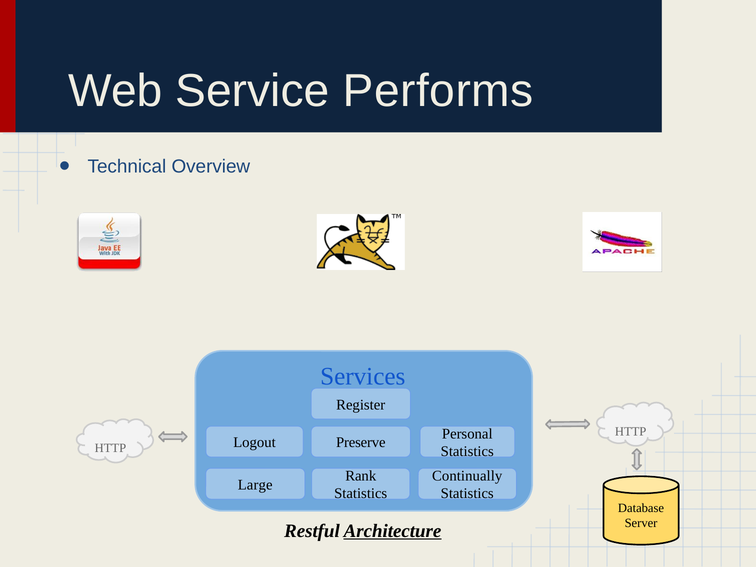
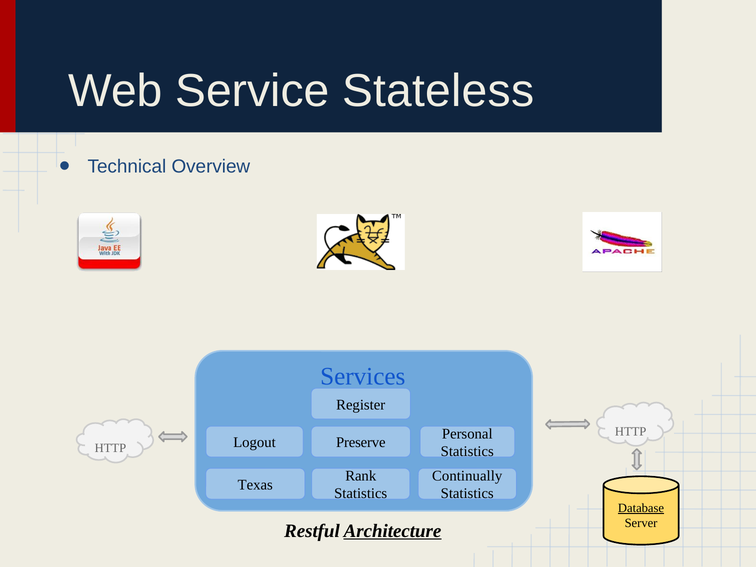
Performs: Performs -> Stateless (438, 91)
Large: Large -> Texas (255, 485)
Database underline: none -> present (641, 508)
